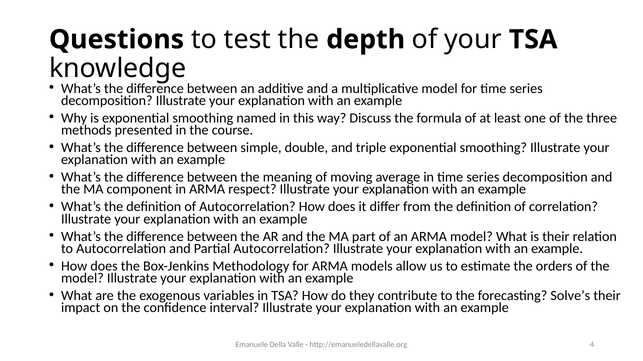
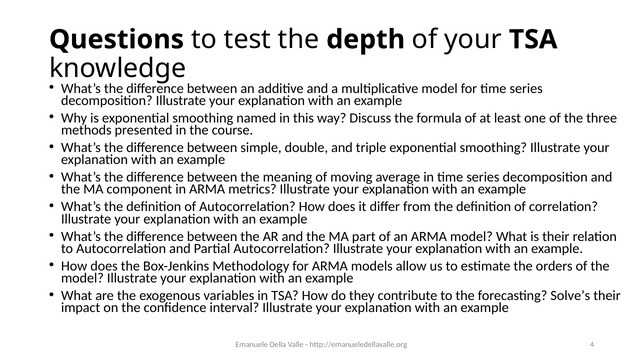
respect: respect -> metrics (252, 190)
